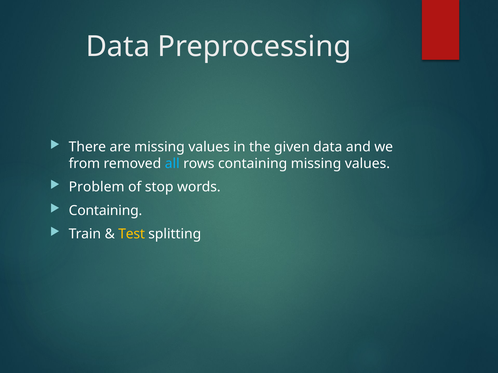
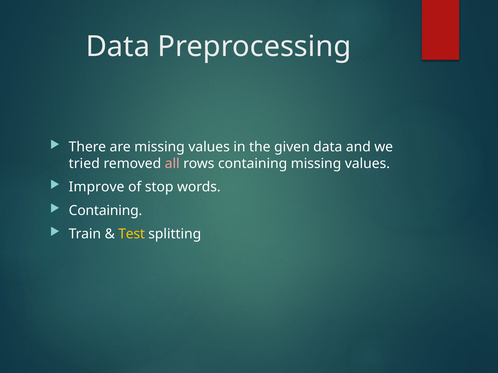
from: from -> tried (84, 164)
all colour: light blue -> pink (172, 164)
Problem: Problem -> Improve (97, 187)
